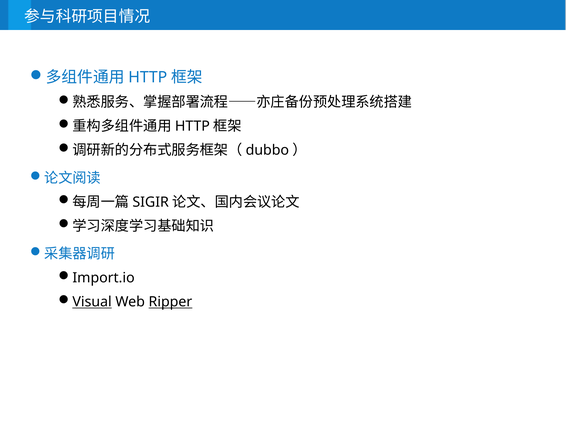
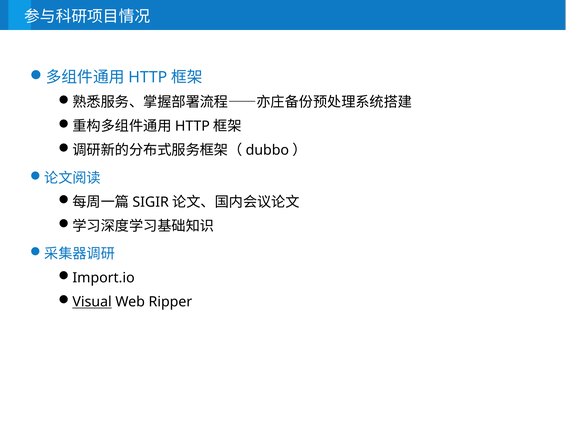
Ripper underline: present -> none (170, 302)
